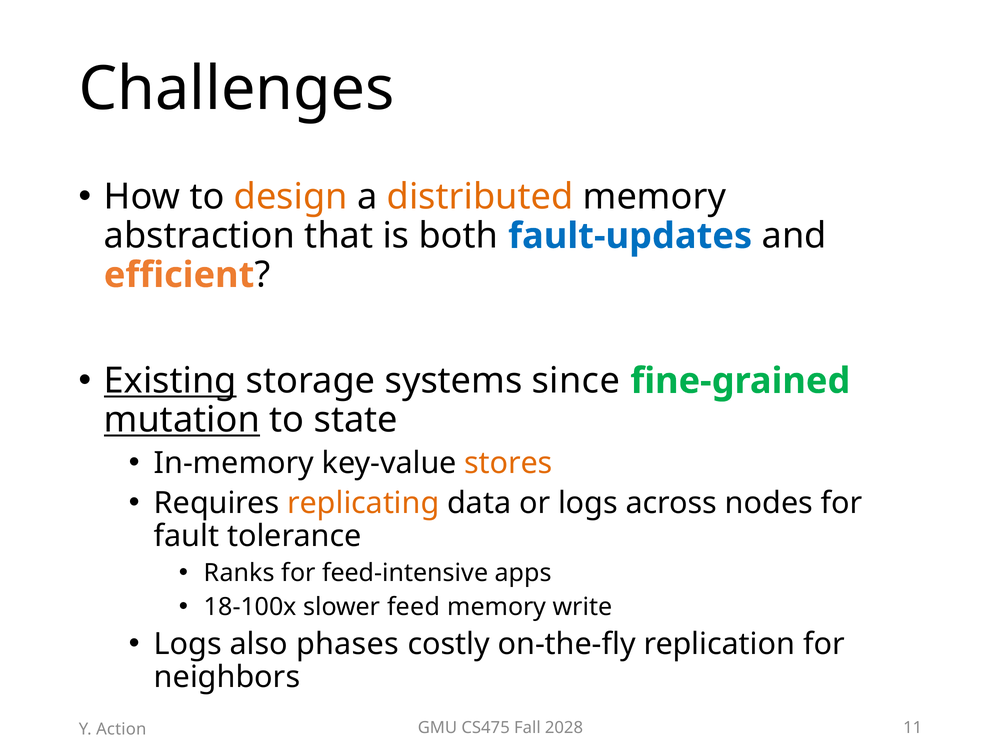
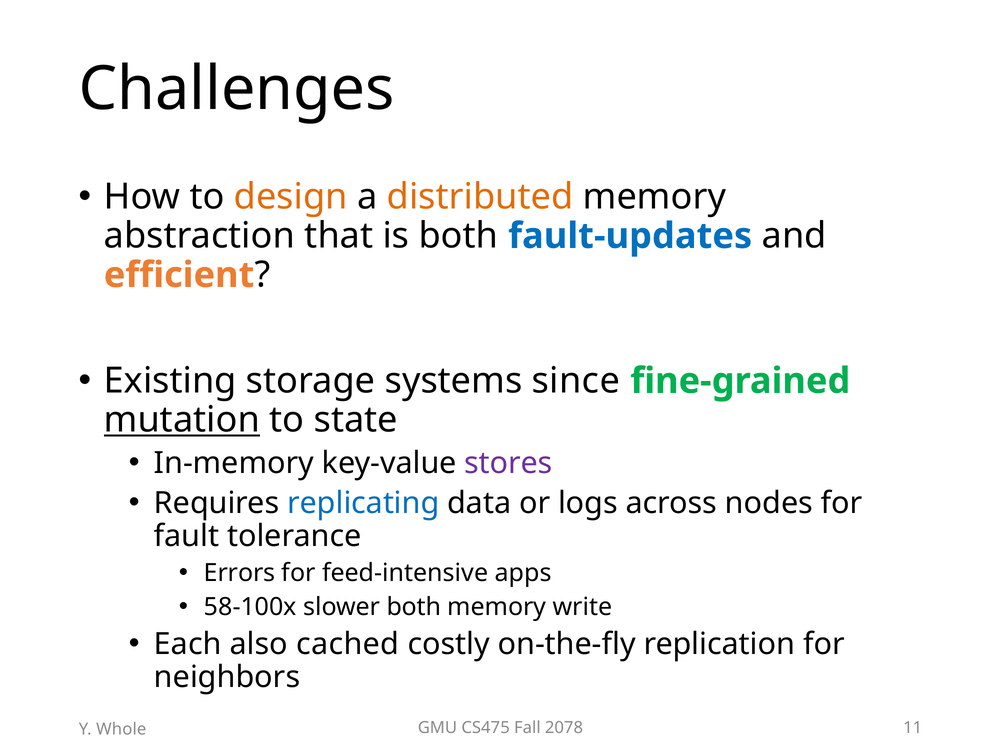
Existing underline: present -> none (170, 381)
stores colour: orange -> purple (508, 463)
replicating colour: orange -> blue (363, 503)
Ranks: Ranks -> Errors (240, 573)
18-100x: 18-100x -> 58-100x (250, 607)
slower feed: feed -> both (414, 607)
Logs: Logs -> Each (188, 644)
phases: phases -> cached (348, 644)
2028: 2028 -> 2078 (564, 728)
Action: Action -> Whole (121, 729)
